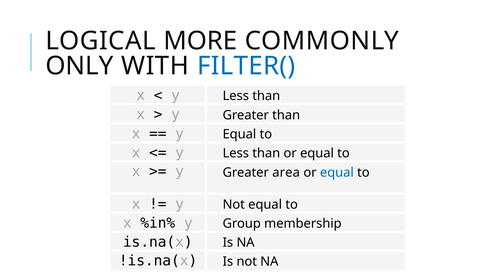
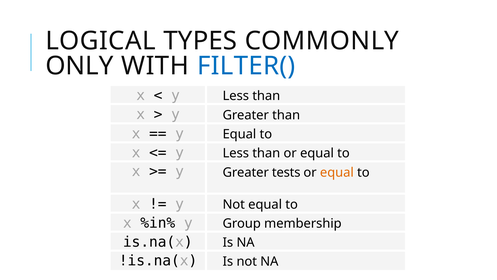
MORE: MORE -> TYPES (200, 41)
area: area -> tests (286, 172)
equal colour: blue -> orange (337, 172)
